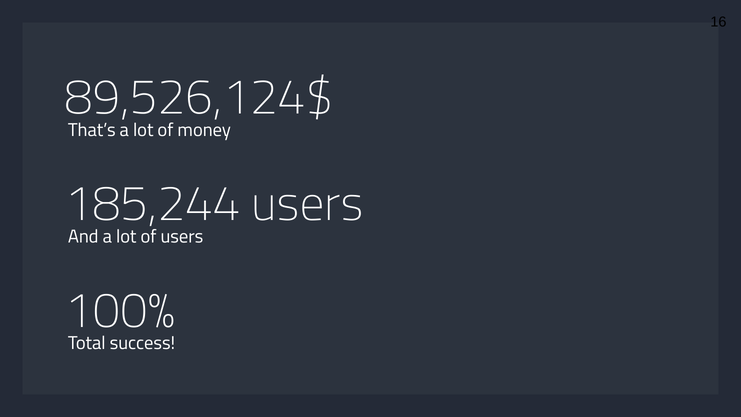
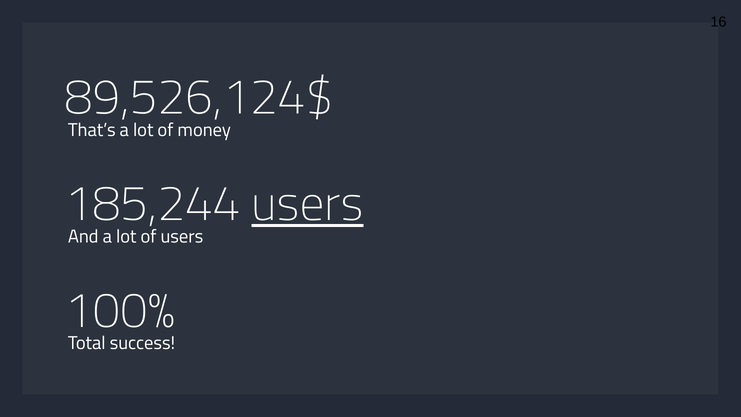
users underline: none -> present (307, 204)
